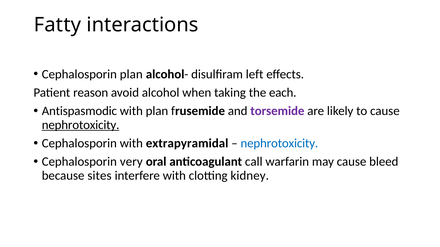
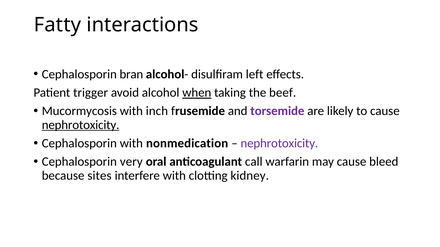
Cephalosporin plan: plan -> bran (131, 74)
reason: reason -> trigger (91, 93)
when underline: none -> present (197, 93)
each: each -> beef (283, 93)
Antispasmodic: Antispasmodic -> Mucormycosis (79, 111)
with plan: plan -> inch (157, 111)
extrapyramidal: extrapyramidal -> nonmedication (187, 144)
nephrotoxicity colour: blue -> purple (279, 144)
